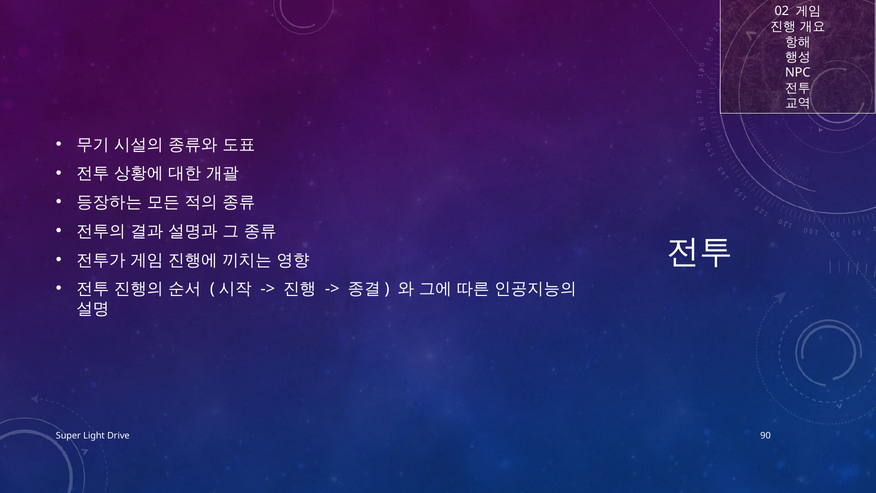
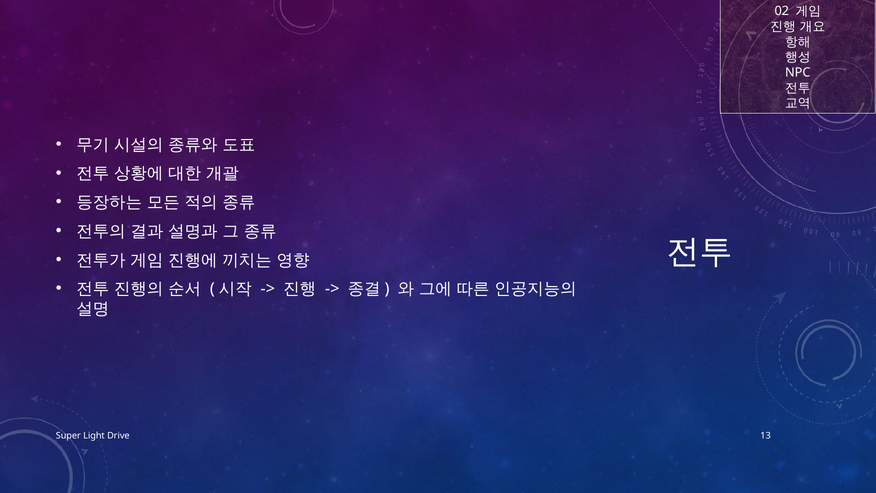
90: 90 -> 13 (766, 435)
